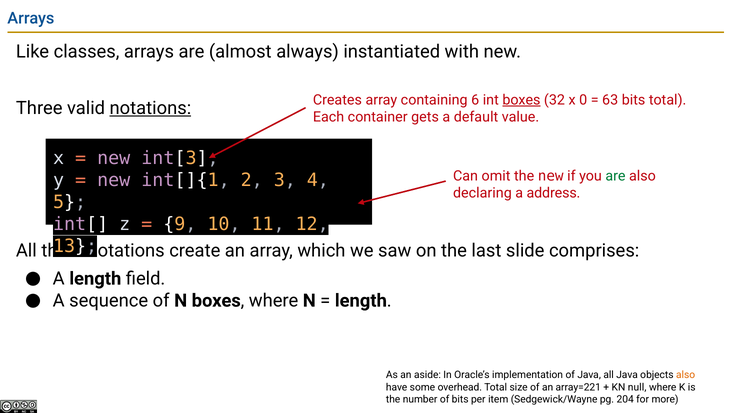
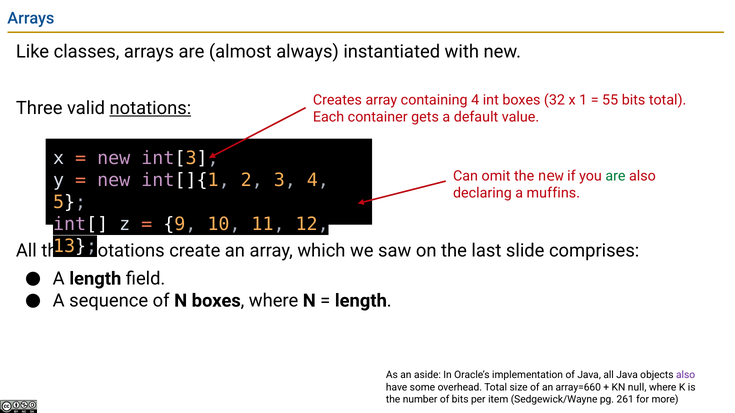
containing 6: 6 -> 4 (475, 100)
boxes underline: present -> none (521, 100)
0: 0 -> 1 (583, 100)
63: 63 -> 55 (610, 100)
address: address -> muffins (553, 193)
also colour: orange -> purple (686, 376)
array=221: array=221 -> array=660 (578, 388)
204: 204 -> 261 (625, 400)
